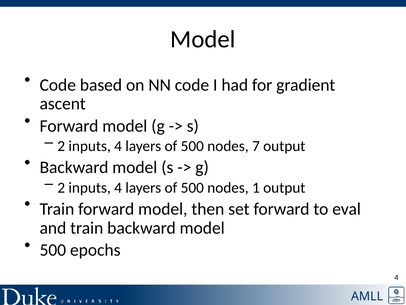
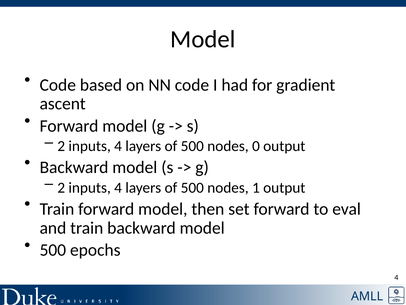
7: 7 -> 0 (256, 146)
